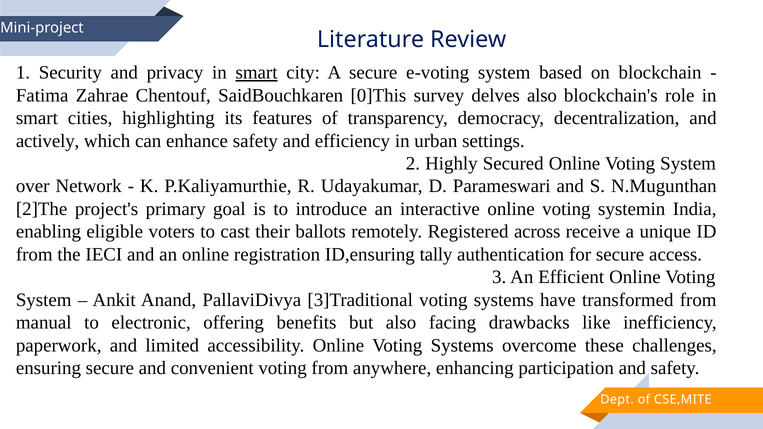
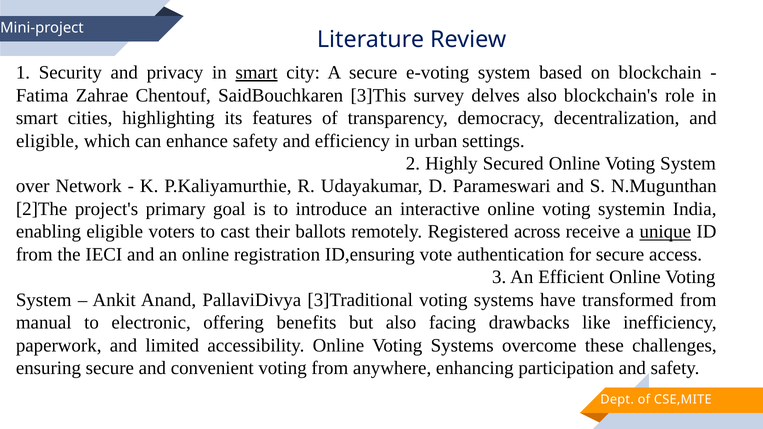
0]This: 0]This -> 3]This (378, 95)
actively: actively -> eligible (47, 141)
unique underline: none -> present (665, 232)
tally: tally -> vote (436, 255)
